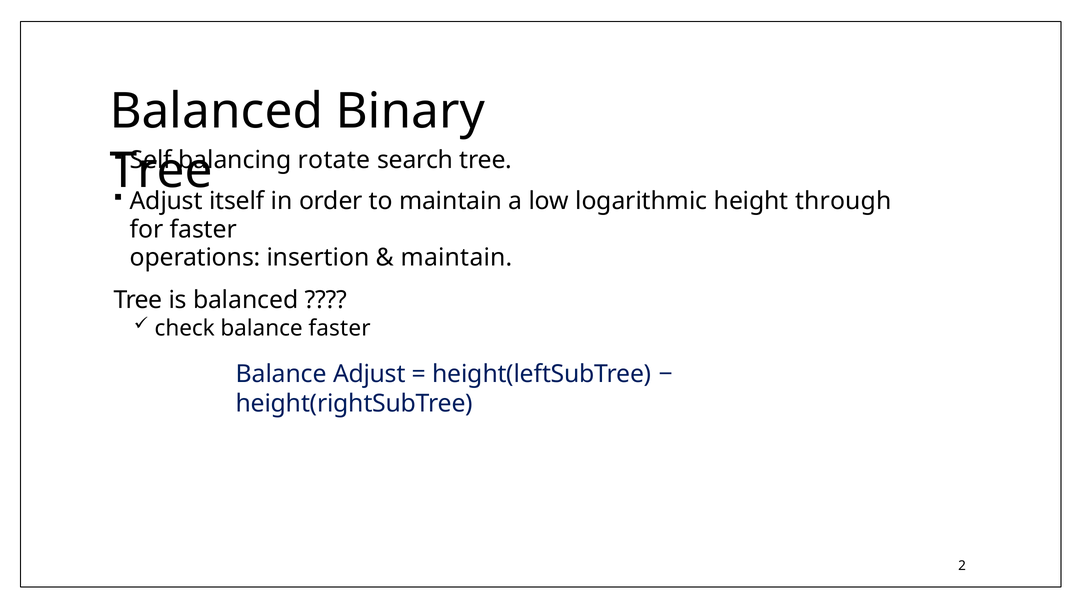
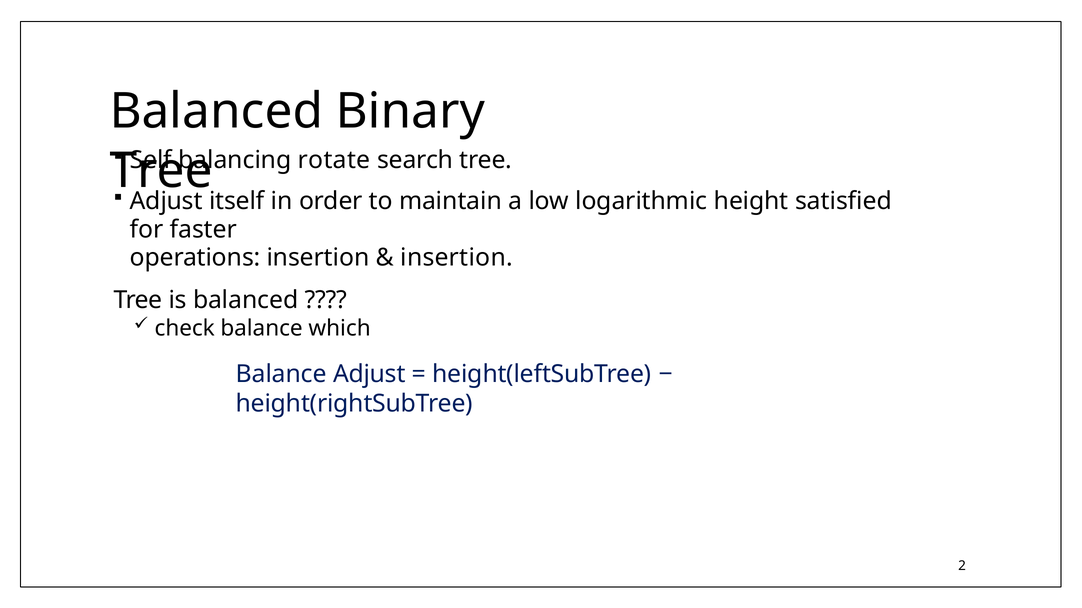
through: through -> satisfied (843, 201)
maintain: maintain -> insertion (457, 258)
balance faster: faster -> which (340, 329)
